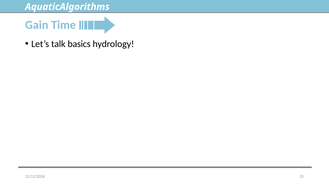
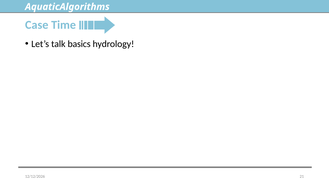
Gain: Gain -> Case (37, 25)
